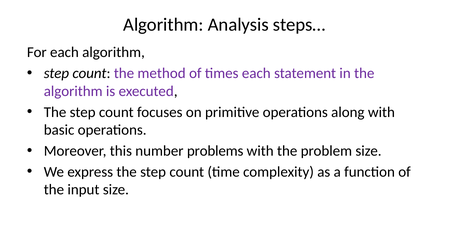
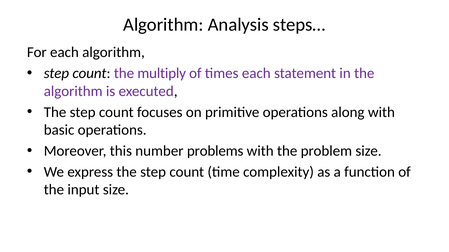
method: method -> multiply (162, 73)
